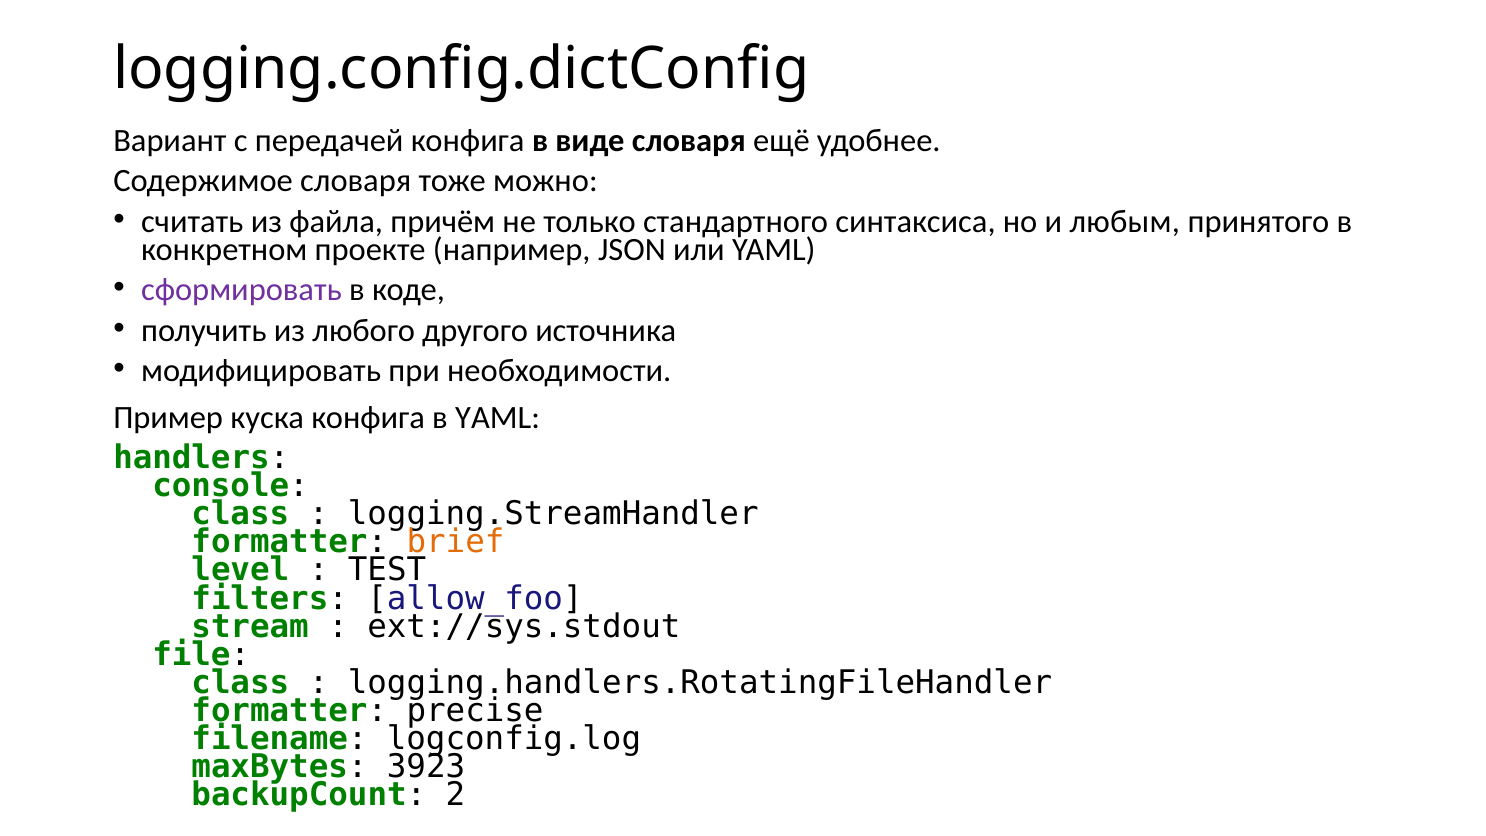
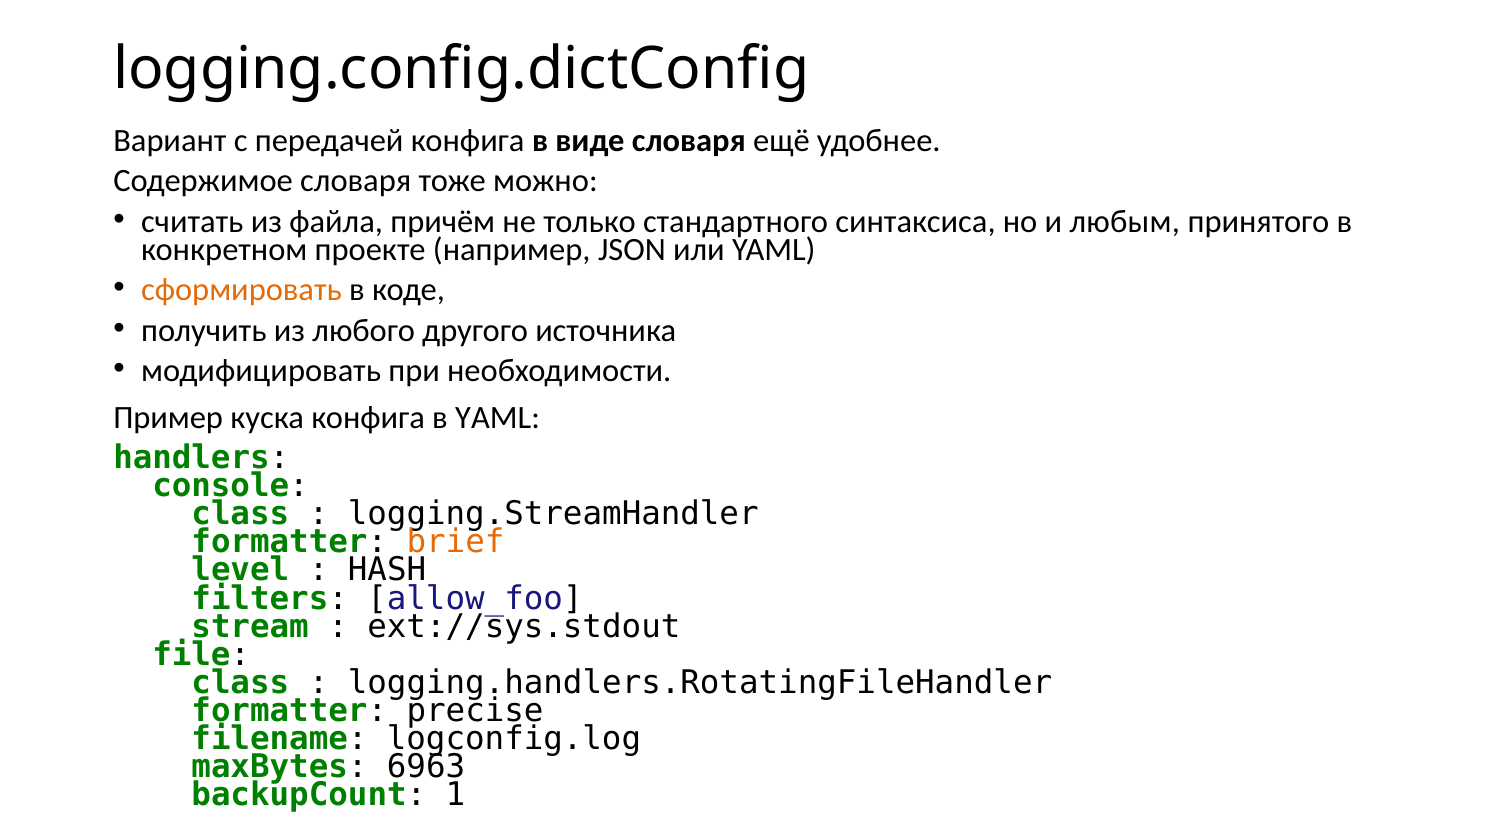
сформировать colour: purple -> orange (242, 290)
TEST: TEST -> HASH (387, 570)
3923: 3923 -> 6963 (426, 767)
2: 2 -> 1 (455, 795)
